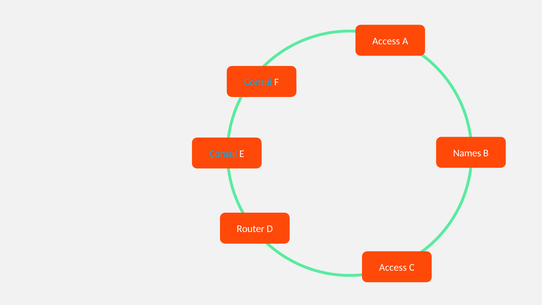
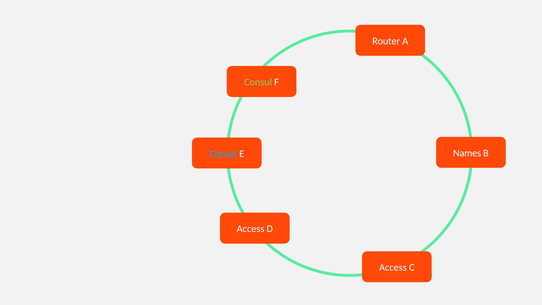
Access: Access -> Router (386, 41)
Consul colour: light blue -> light green (258, 82)
Router: Router -> Access (251, 229)
